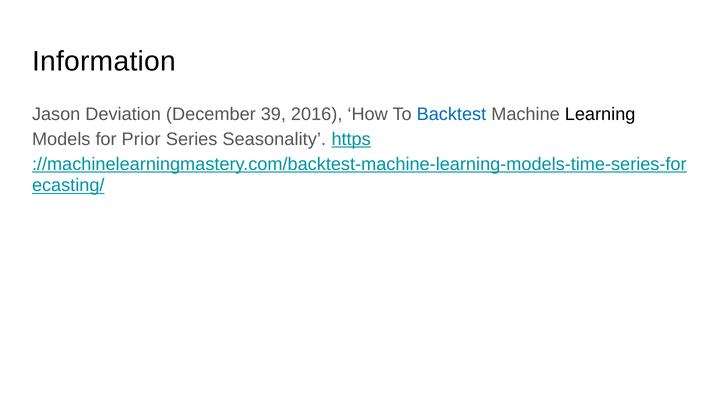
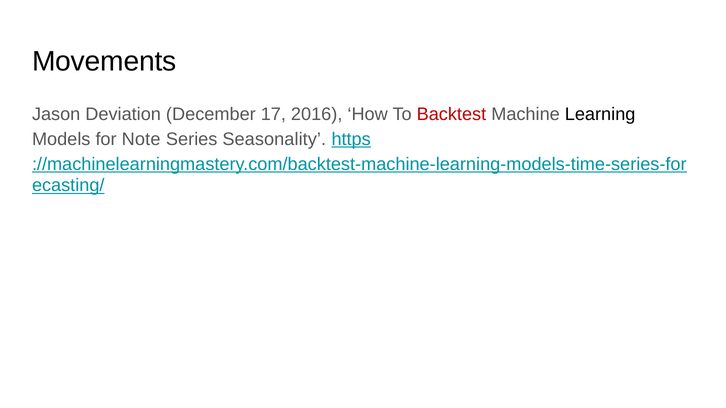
Information: Information -> Movements (104, 62)
39: 39 -> 17 (273, 114)
Backtest colour: blue -> red (451, 114)
Prior: Prior -> Note (141, 139)
